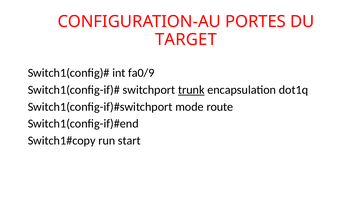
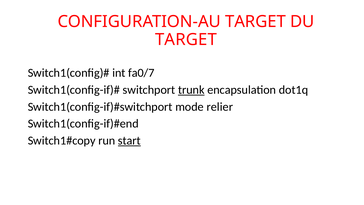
CONFIGURATION-AU PORTES: PORTES -> TARGET (256, 22)
fa0/9: fa0/9 -> fa0/7 (141, 73)
route: route -> relier (220, 107)
start underline: none -> present (129, 140)
